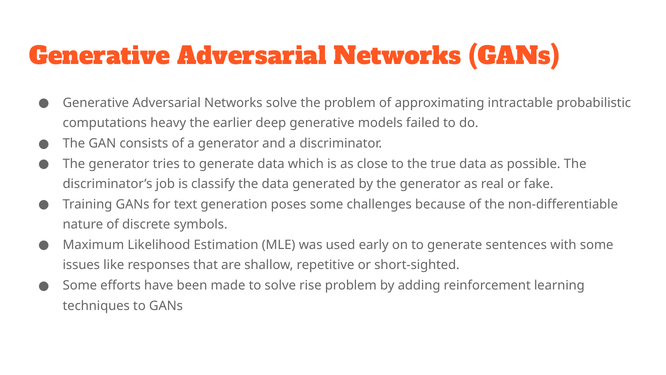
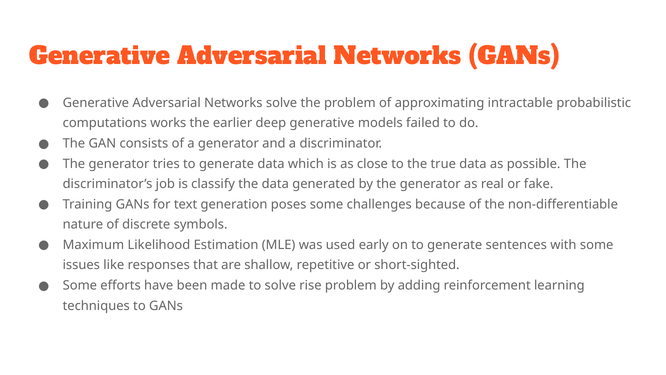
heavy: heavy -> works (168, 123)
